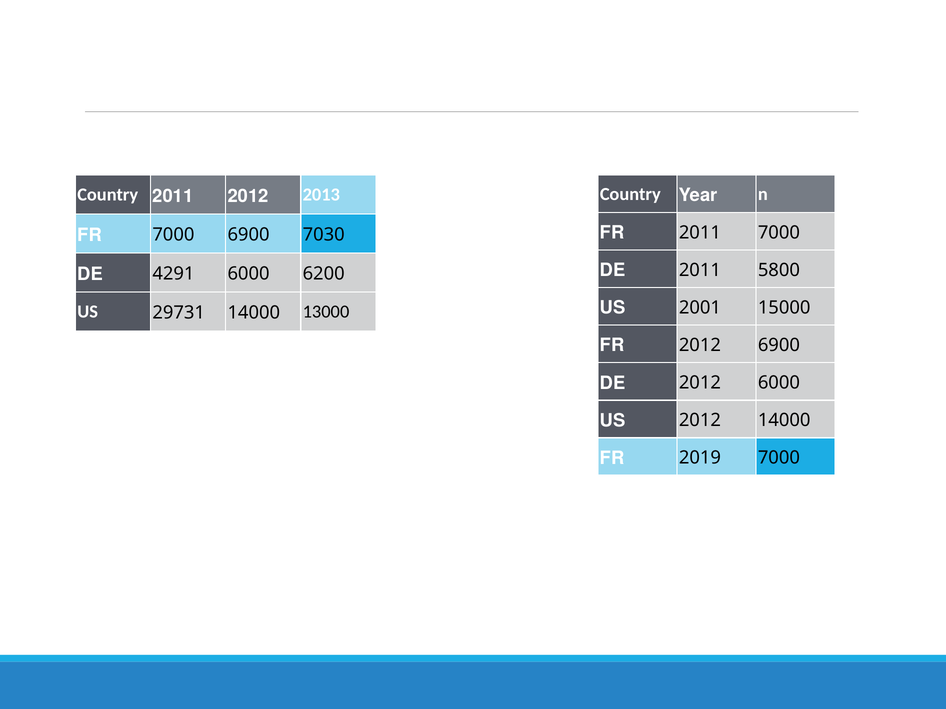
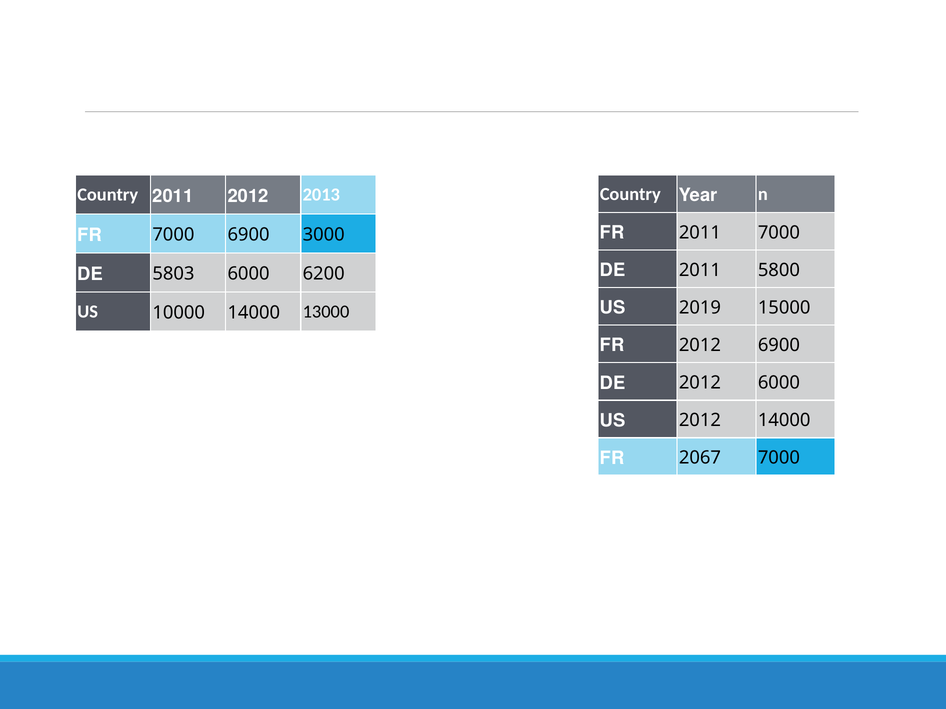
7030: 7030 -> 3000 (324, 235)
4291: 4291 -> 5803 (173, 274)
2001: 2001 -> 2019 (700, 308)
29731: 29731 -> 10000 (179, 313)
2019: 2019 -> 2067 (700, 458)
